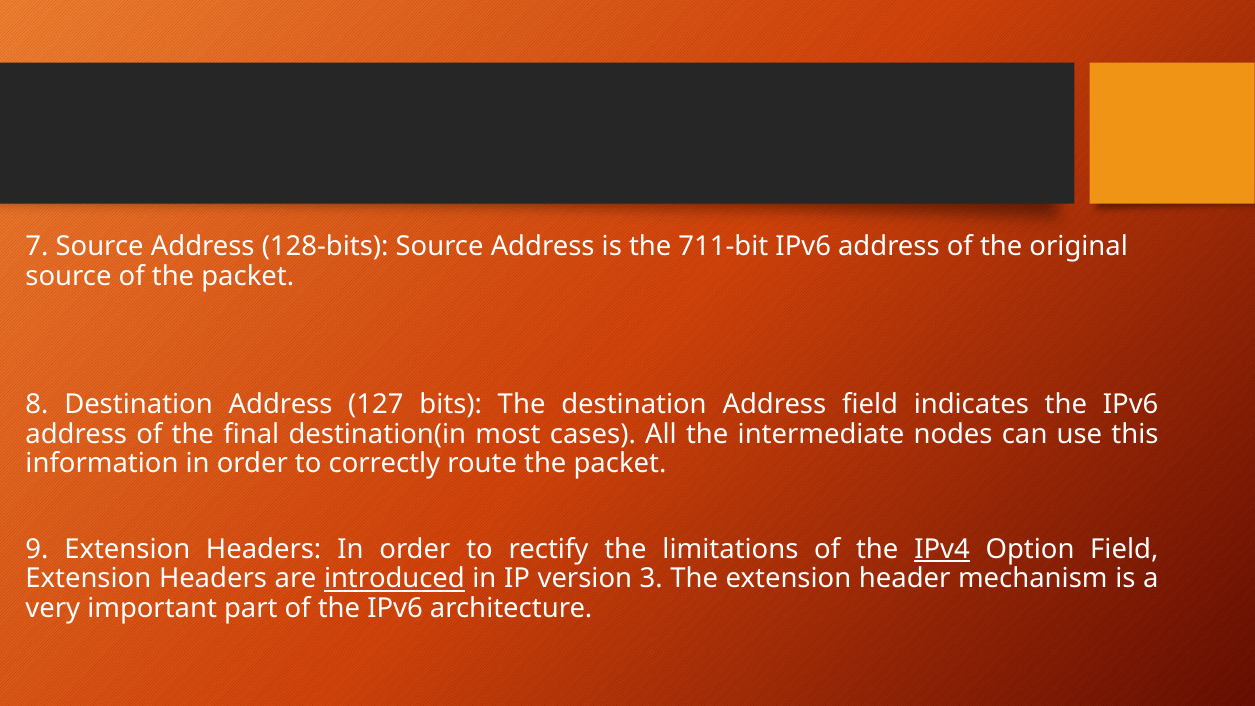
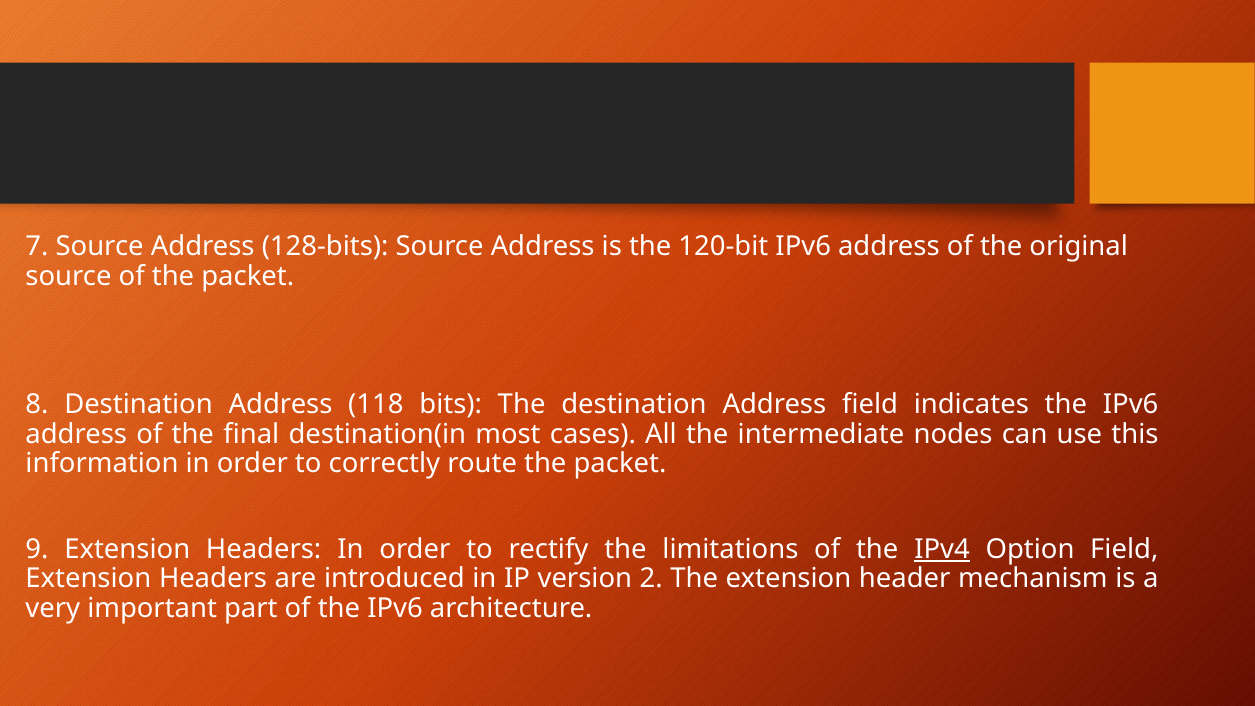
711-bit: 711-bit -> 120-bit (723, 247)
127: 127 -> 118 (376, 404)
introduced underline: present -> none (394, 579)
3: 3 -> 2 (651, 579)
